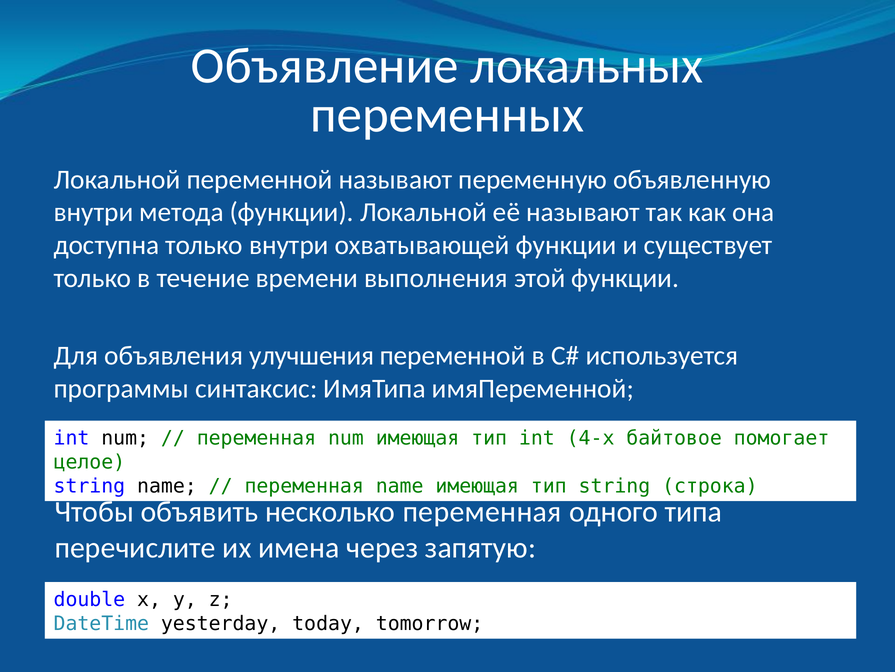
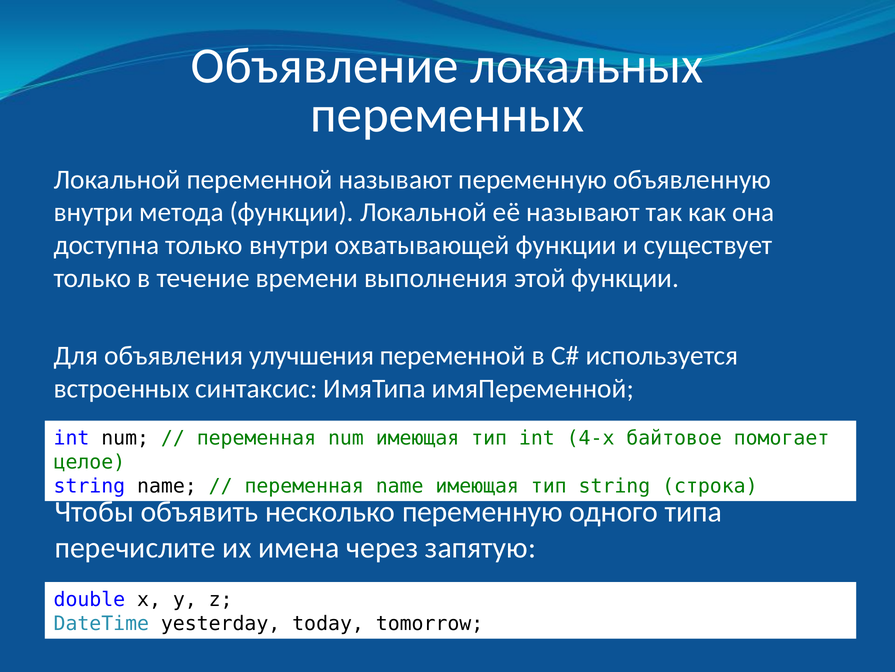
программы: программы -> встроенных (122, 388)
несколько переменная: переменная -> переменную (482, 511)
